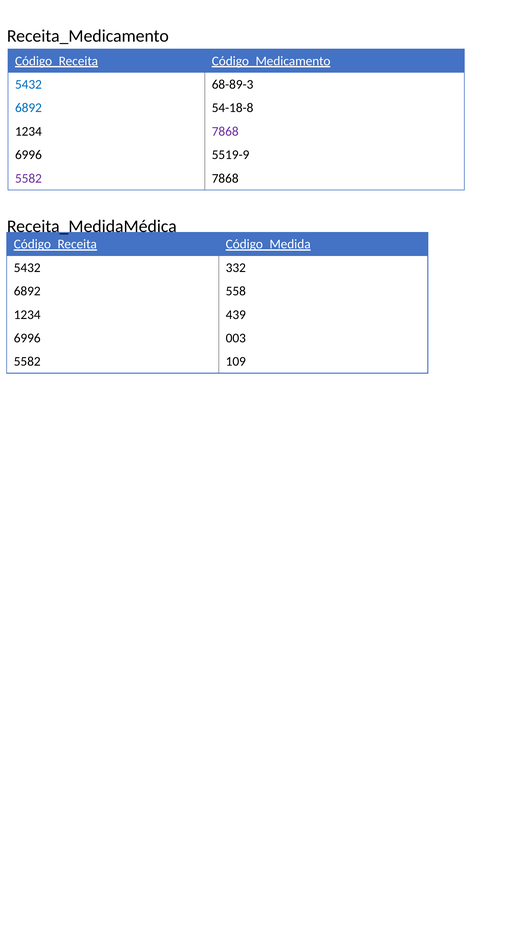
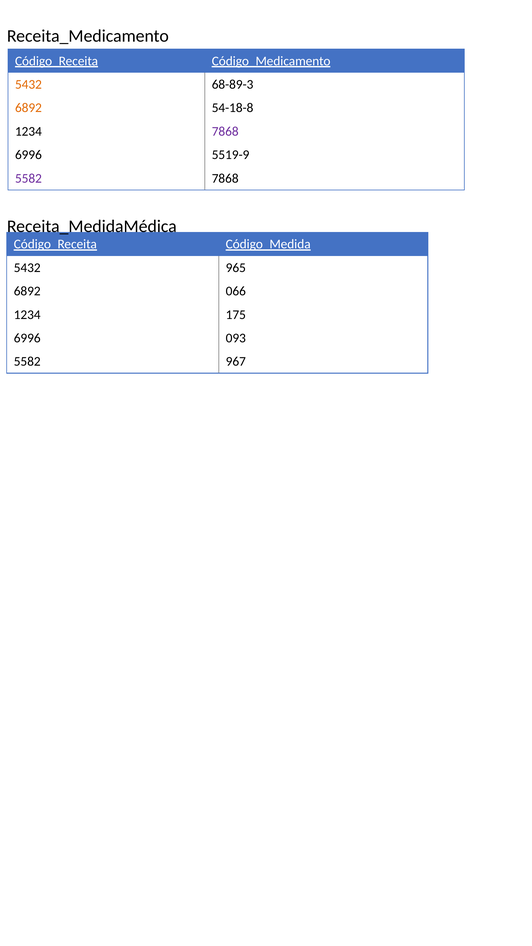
5432 colour: blue -> orange (28, 84)
6892 colour: blue -> orange (28, 108)
332: 332 -> 965 (236, 268)
558: 558 -> 066 (236, 291)
439: 439 -> 175 (236, 315)
003: 003 -> 093 (236, 338)
109: 109 -> 967 (236, 361)
